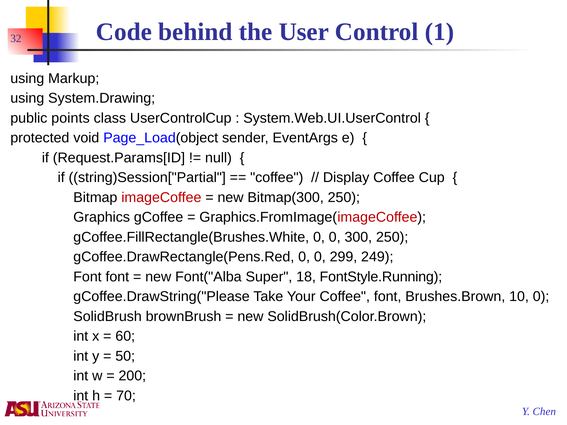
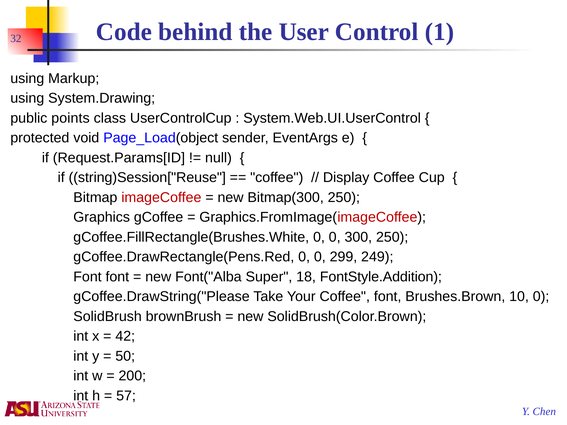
string)Session["Partial: string)Session["Partial -> string)Session["Reuse (147, 178)
FontStyle.Running: FontStyle.Running -> FontStyle.Addition (381, 277)
60: 60 -> 42 (125, 336)
70: 70 -> 57 (126, 396)
